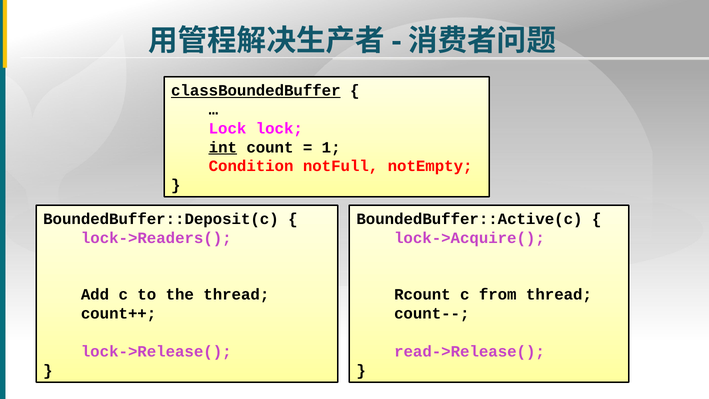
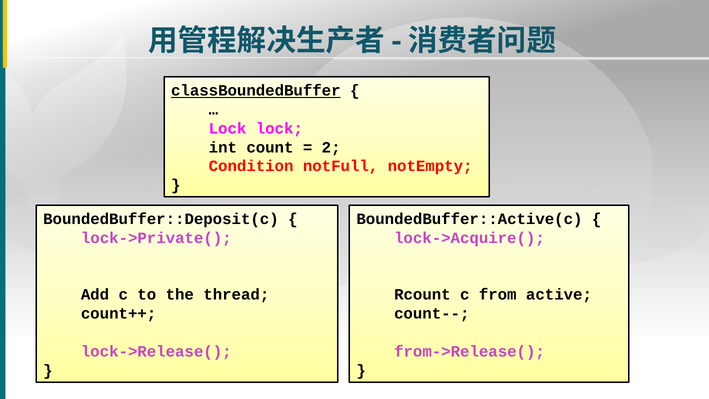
int underline: present -> none (223, 147)
1: 1 -> 2 (331, 147)
lock->Readers(: lock->Readers( -> lock->Private( (156, 238)
from thread: thread -> active (559, 295)
read->Release(: read->Release( -> from->Release( (470, 351)
